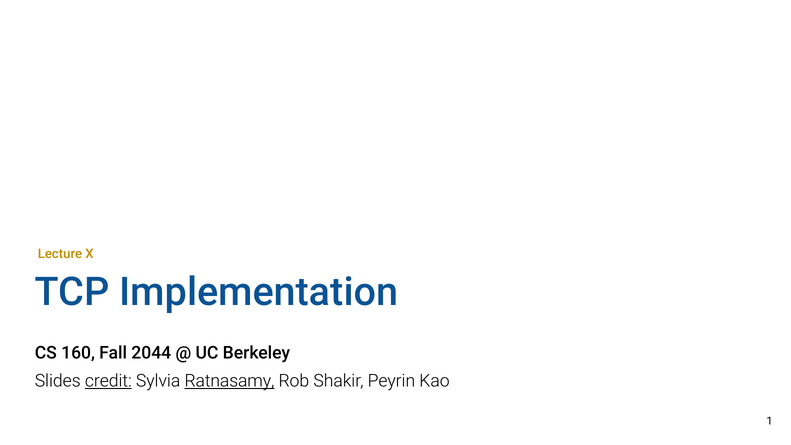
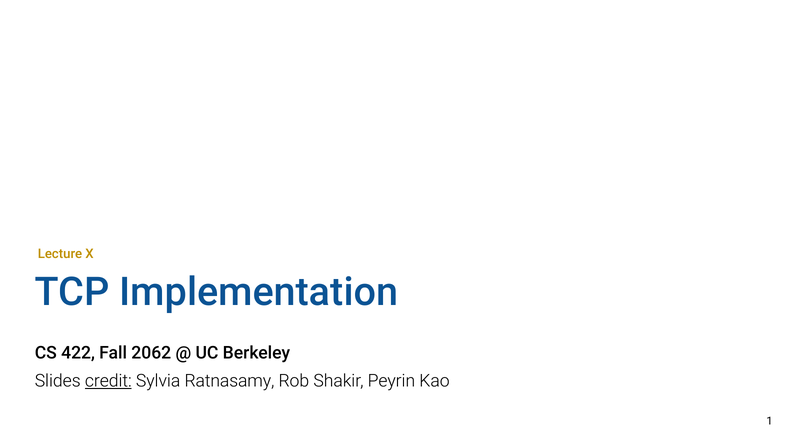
160: 160 -> 422 (78, 353)
2044: 2044 -> 2062 (151, 353)
Ratnasamy underline: present -> none (229, 381)
